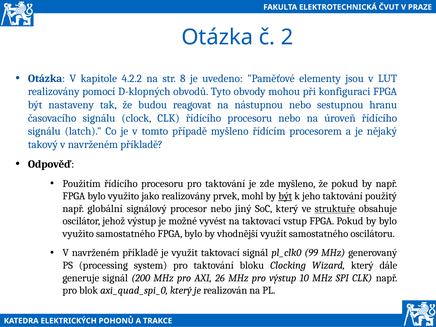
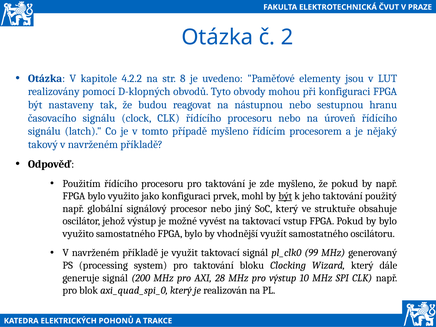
jako realizovány: realizovány -> konfiguraci (186, 196)
struktuře underline: present -> none (335, 209)
26: 26 -> 28 (220, 278)
